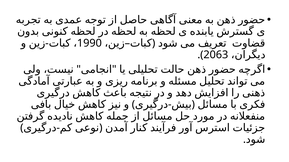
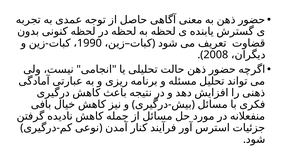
2063: 2063 -> 2008 (216, 55)
